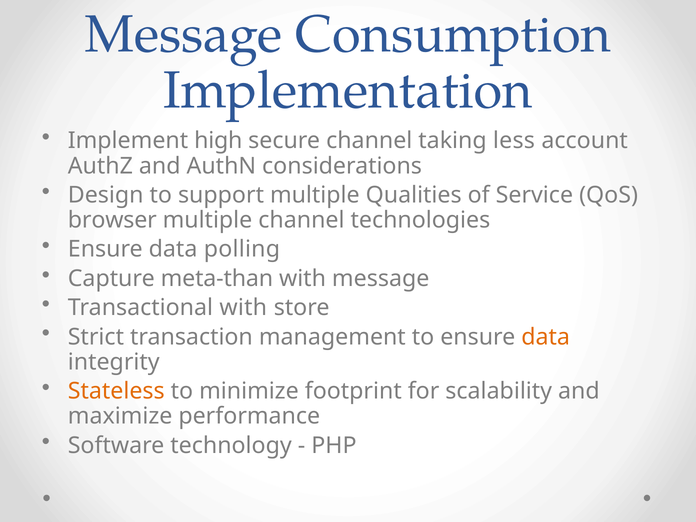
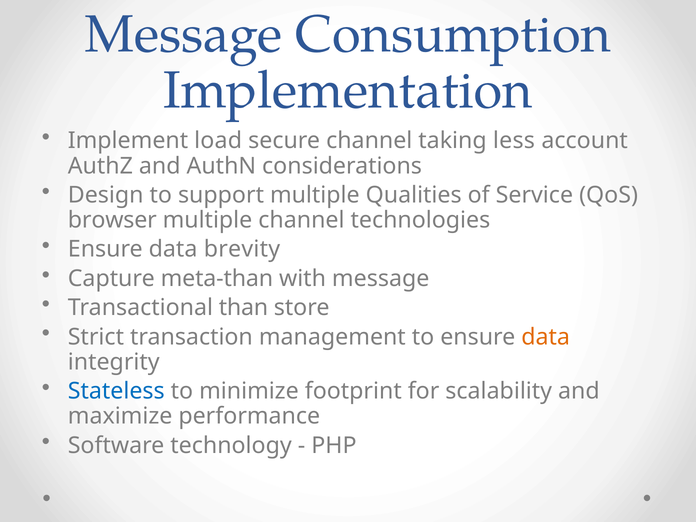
high: high -> load (218, 141)
polling: polling -> brevity (242, 249)
Transactional with: with -> than (243, 308)
Stateless colour: orange -> blue (116, 391)
